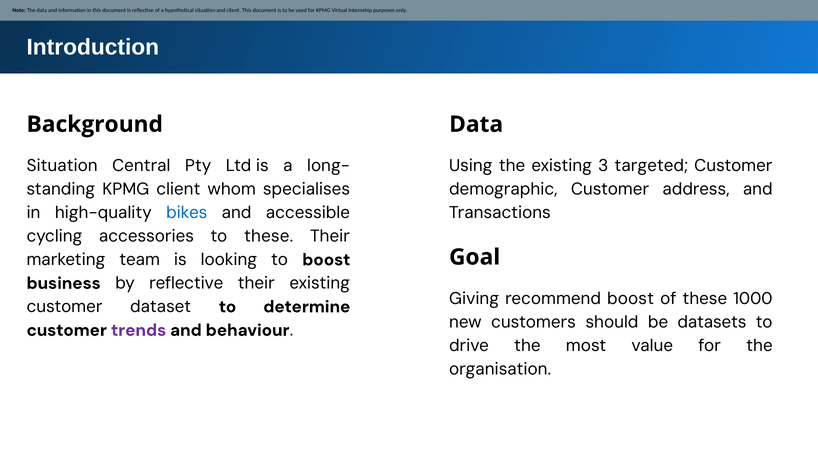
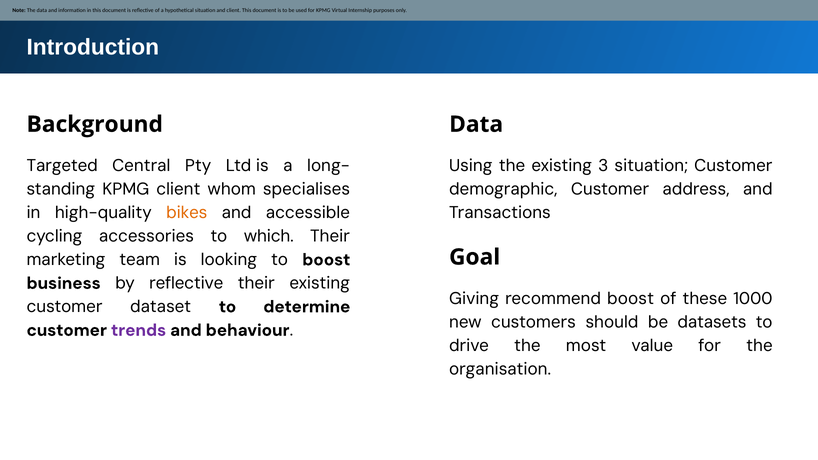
Situation: Situation -> Targeted (62, 166)
3 targeted: targeted -> situation (651, 166)
bikes colour: blue -> orange (187, 213)
to these: these -> which (269, 236)
